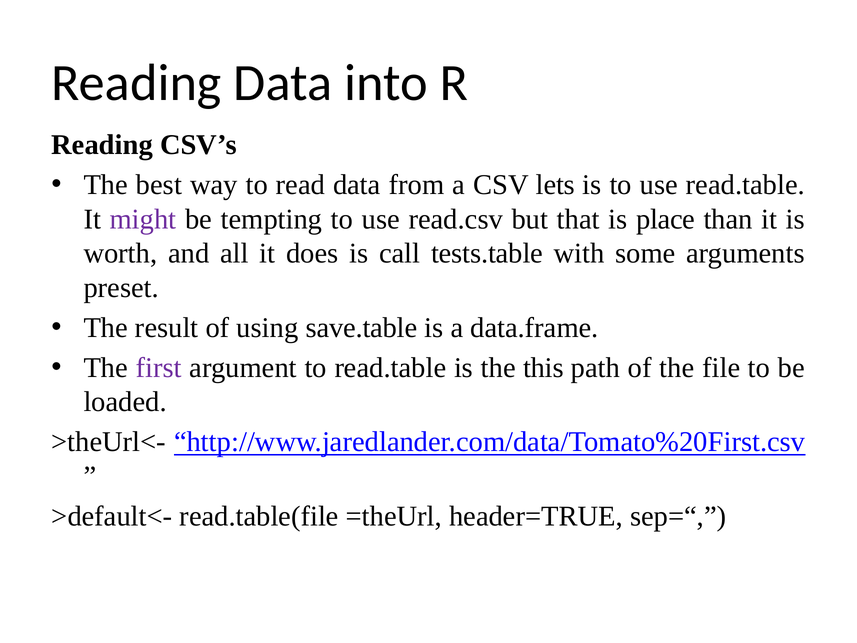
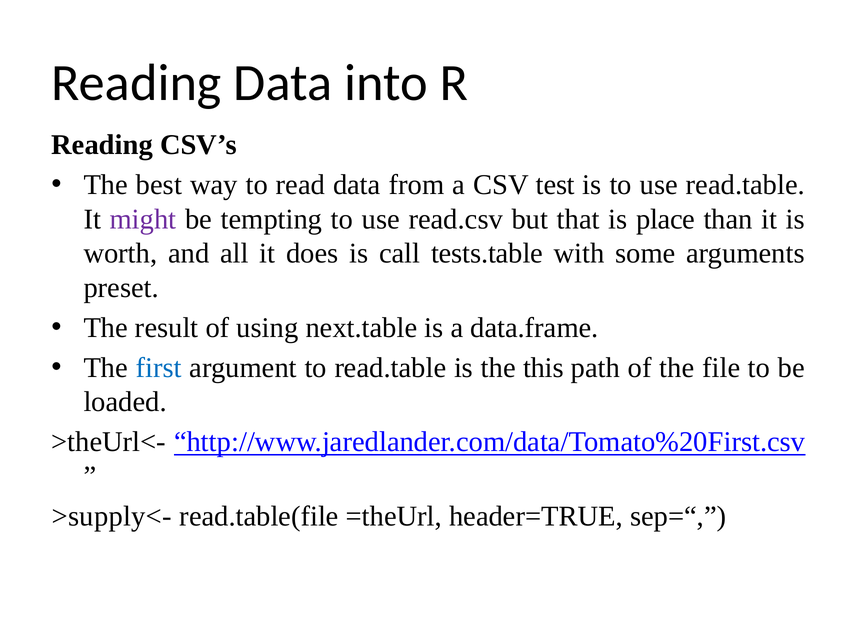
lets: lets -> test (555, 185)
save.table: save.table -> next.table (361, 328)
first colour: purple -> blue (159, 368)
>default<-: >default<- -> >supply<- (112, 516)
